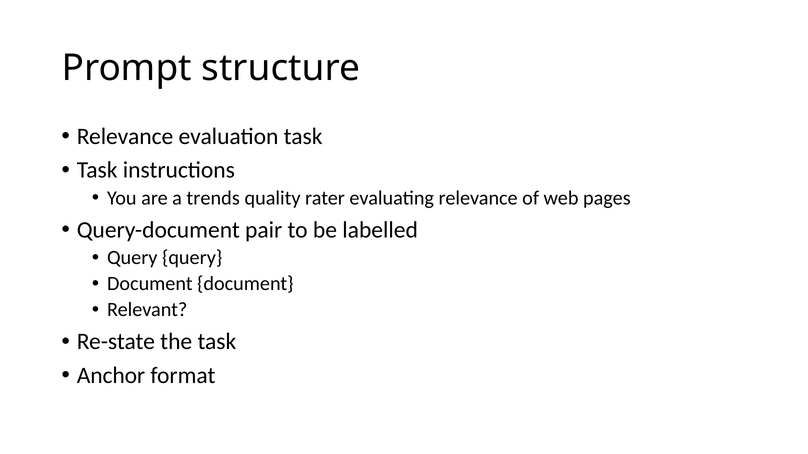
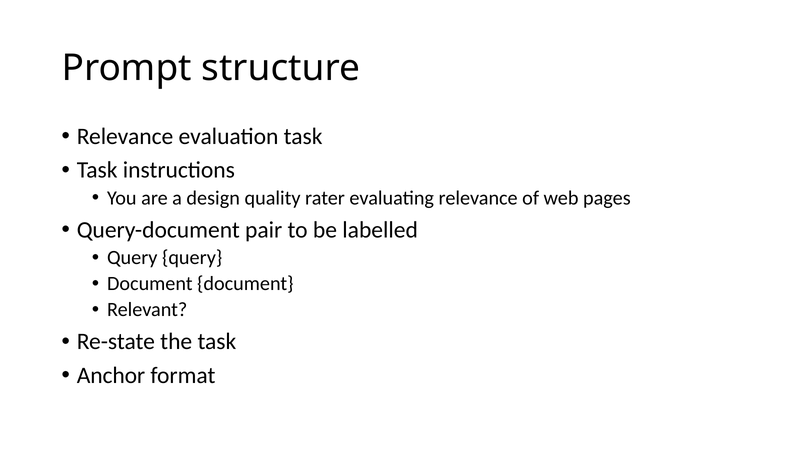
trends: trends -> design (213, 198)
